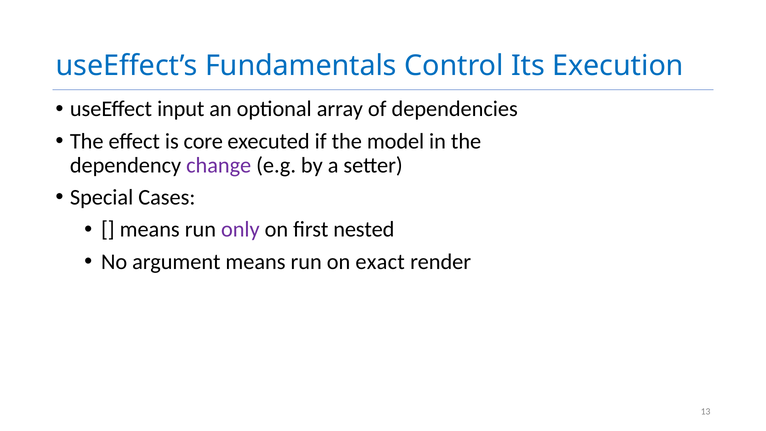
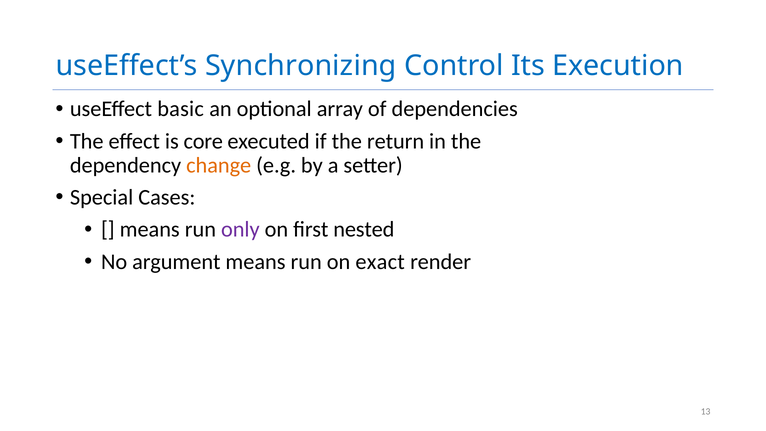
Fundamentals: Fundamentals -> Synchronizing (301, 66)
input: input -> basic (181, 109)
model: model -> return (396, 141)
change colour: purple -> orange (219, 165)
